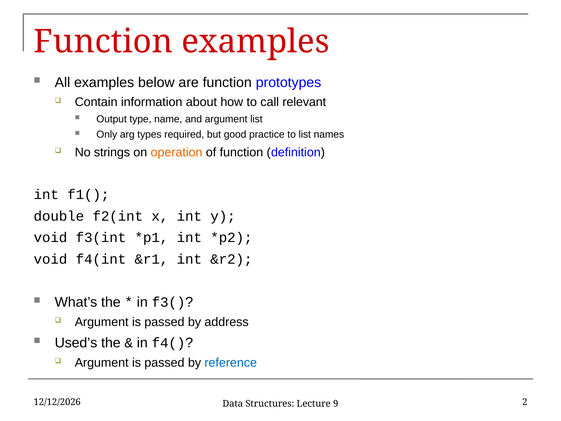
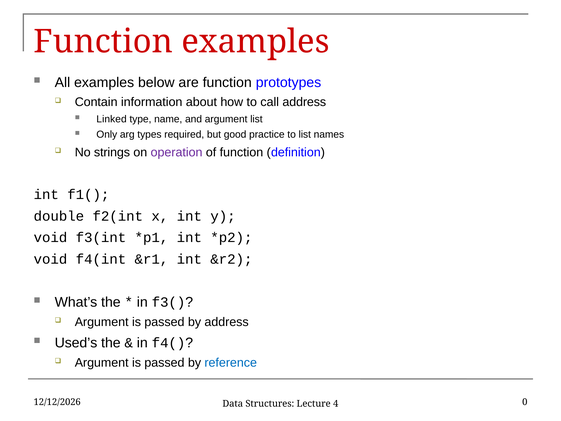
call relevant: relevant -> address (304, 102)
Output: Output -> Linked (112, 119)
operation colour: orange -> purple (177, 152)
2: 2 -> 0 (525, 402)
9: 9 -> 4 (336, 404)
